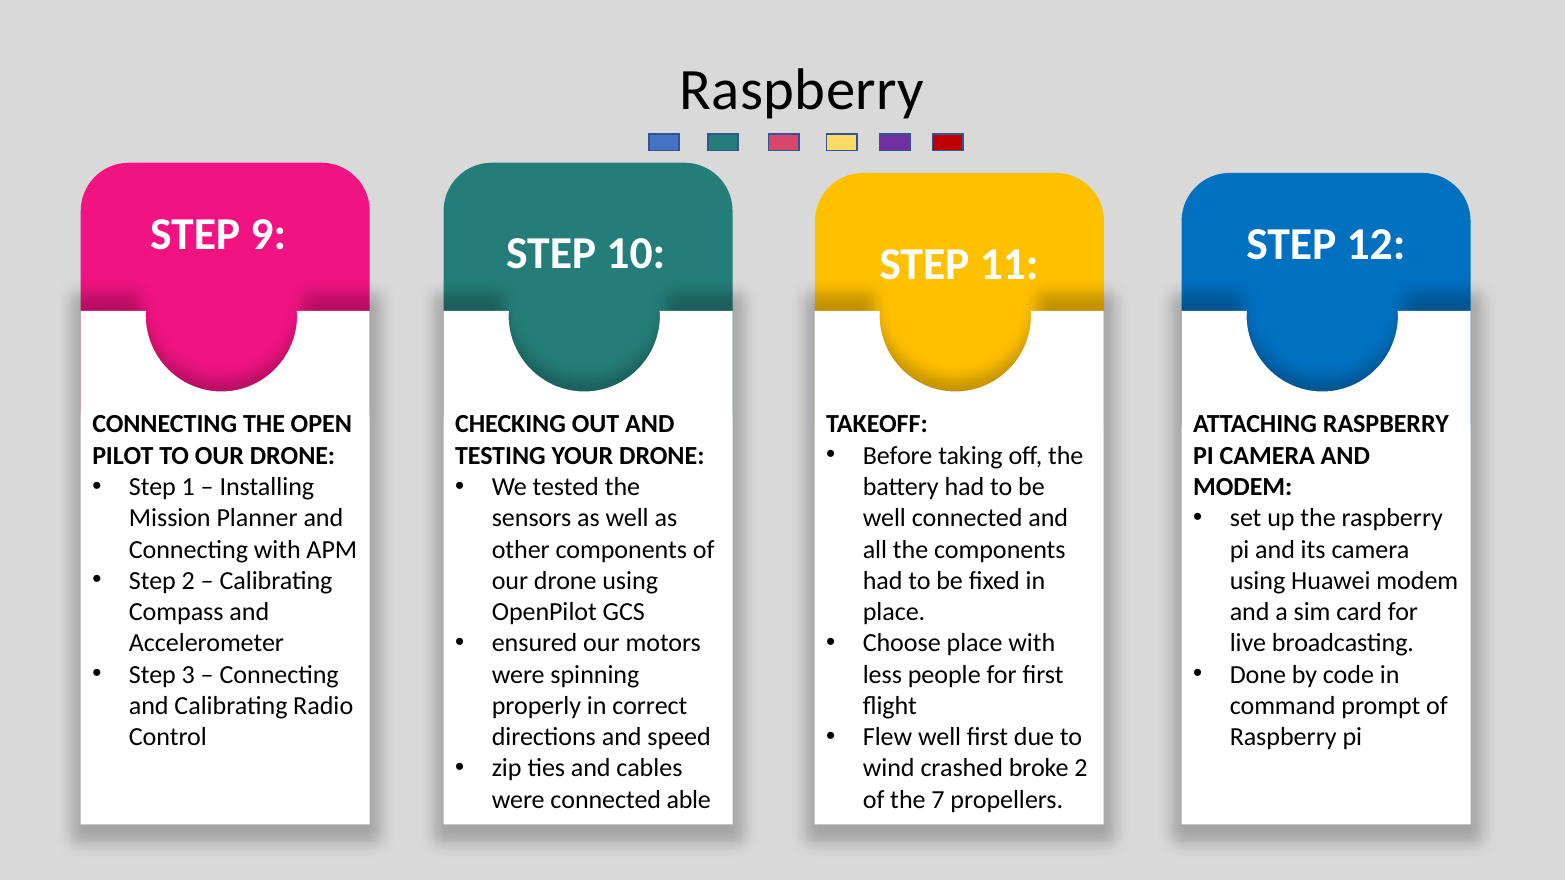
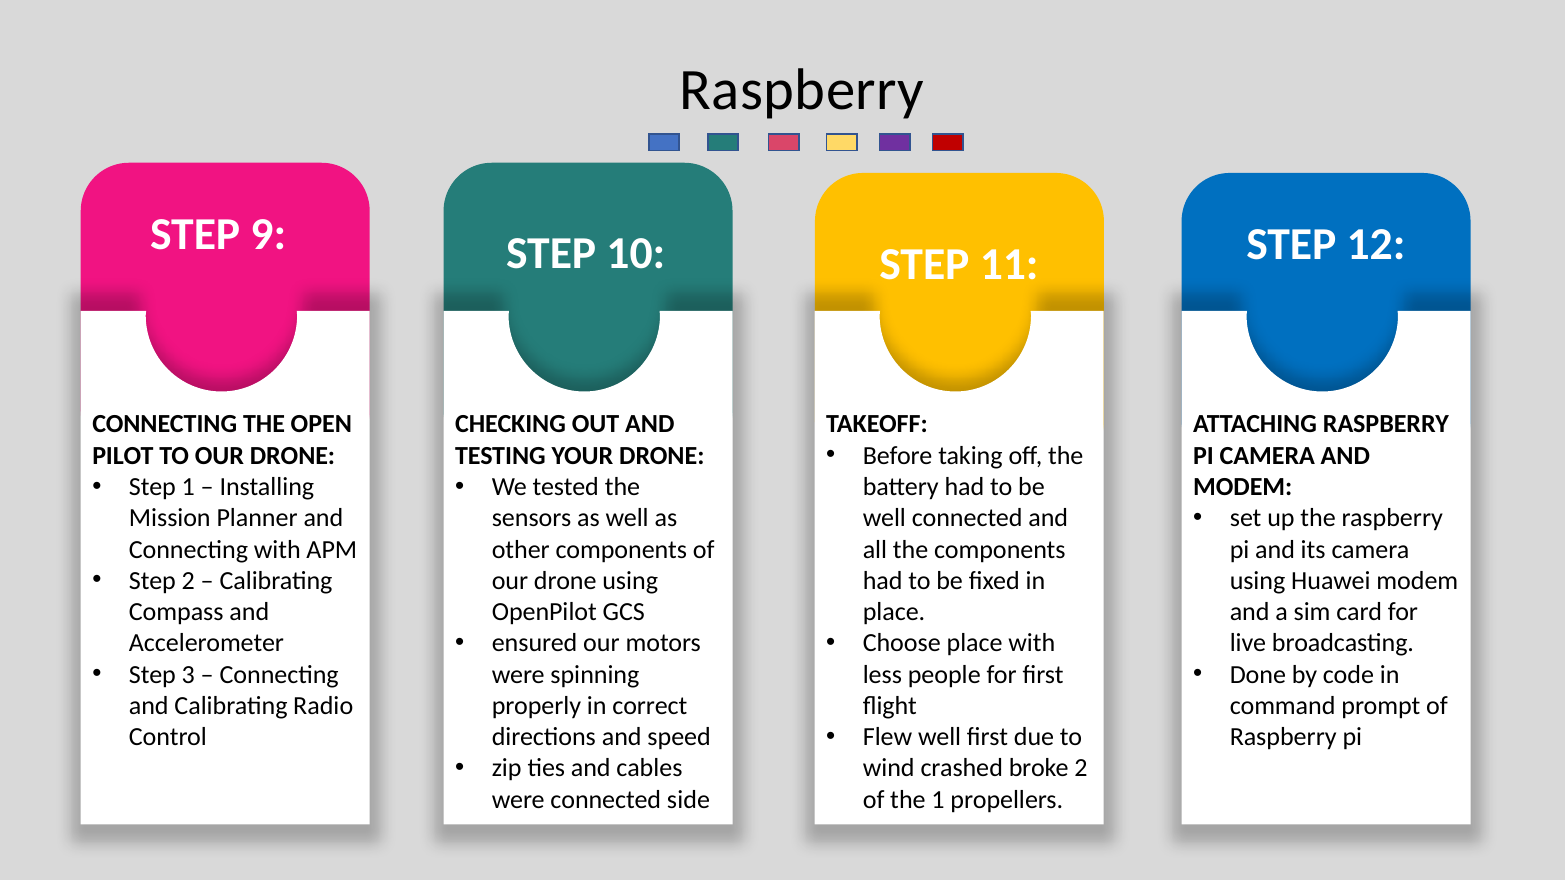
able: able -> side (689, 800)
the 7: 7 -> 1 (938, 800)
